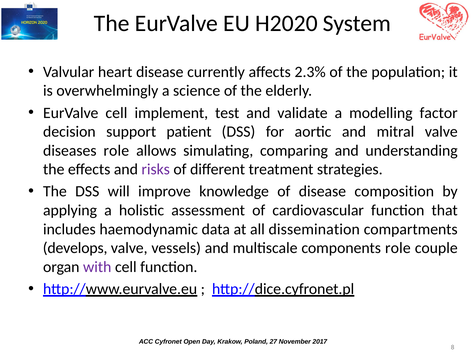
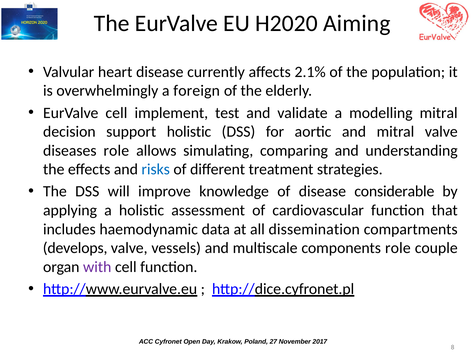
System: System -> Aiming (357, 23)
2.3%: 2.3% -> 2.1% (310, 72)
science: science -> foreign (197, 91)
modelling factor: factor -> mitral (439, 113)
support patient: patient -> holistic (189, 132)
risks colour: purple -> blue (156, 169)
composition: composition -> considerable (394, 191)
